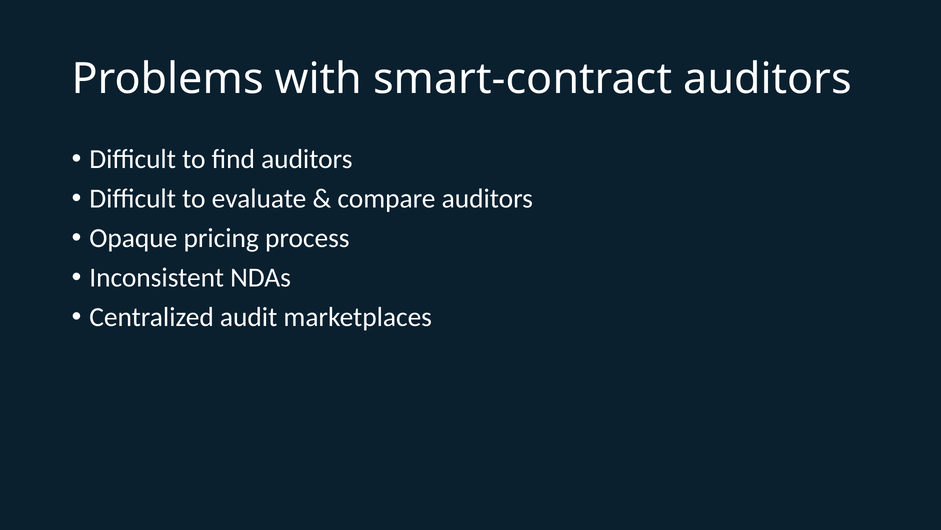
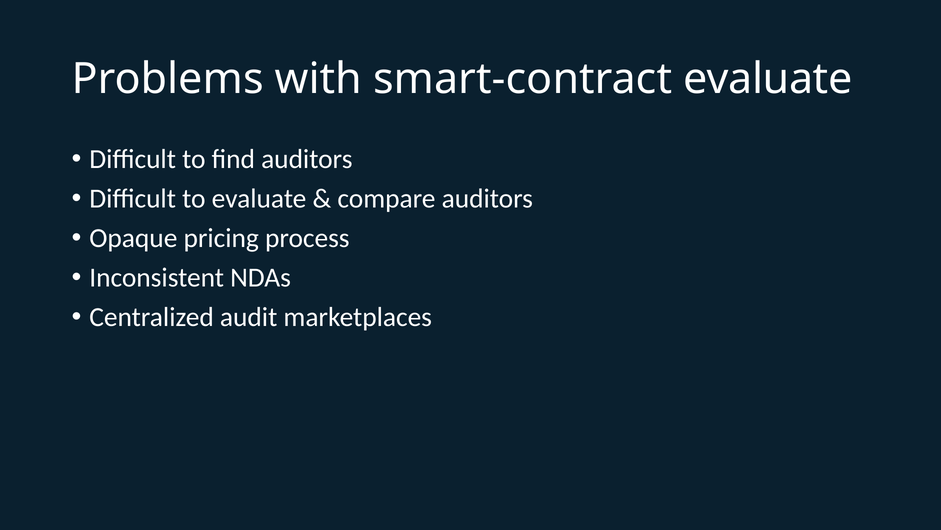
smart-contract auditors: auditors -> evaluate (768, 79)
